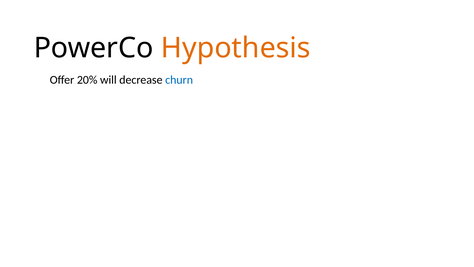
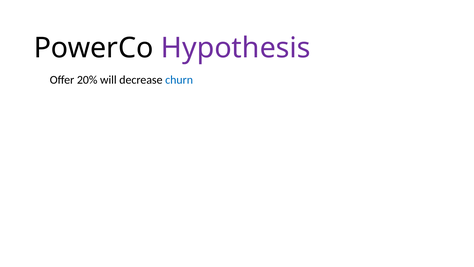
Hypothesis colour: orange -> purple (236, 48)
